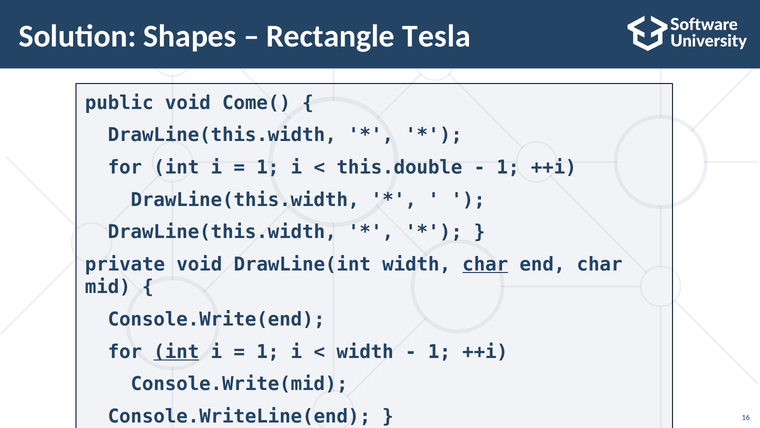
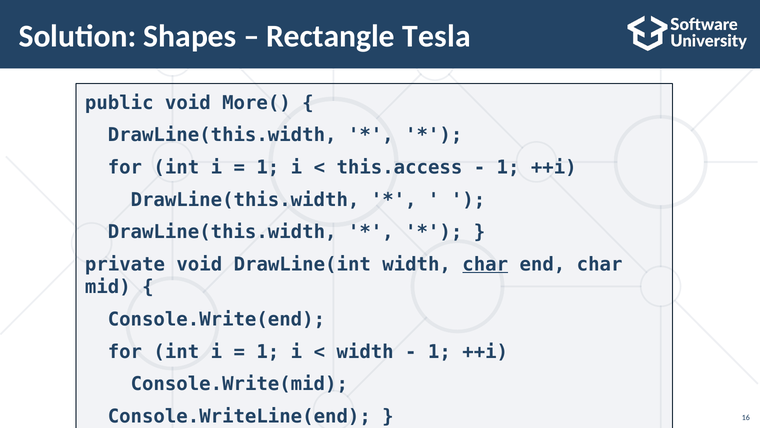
Come(: Come( -> More( (256, 103)
this.double: this.double -> this.access (399, 167)
int underline: present -> none (176, 351)
